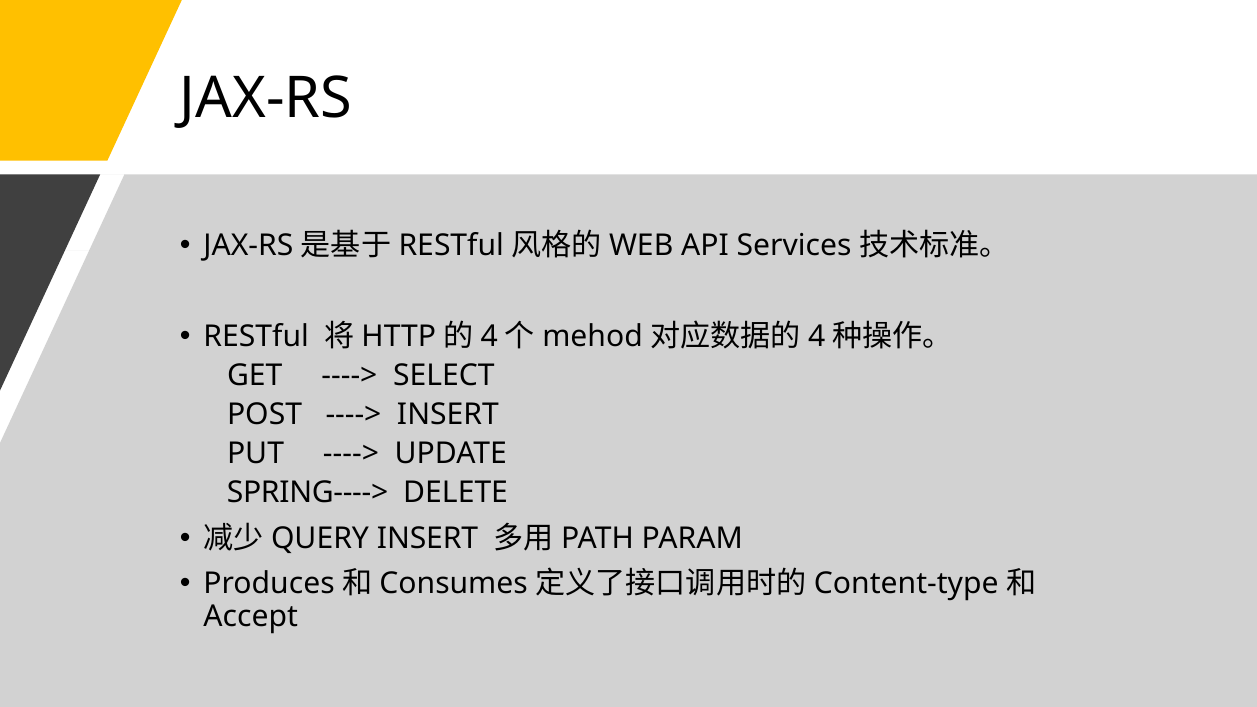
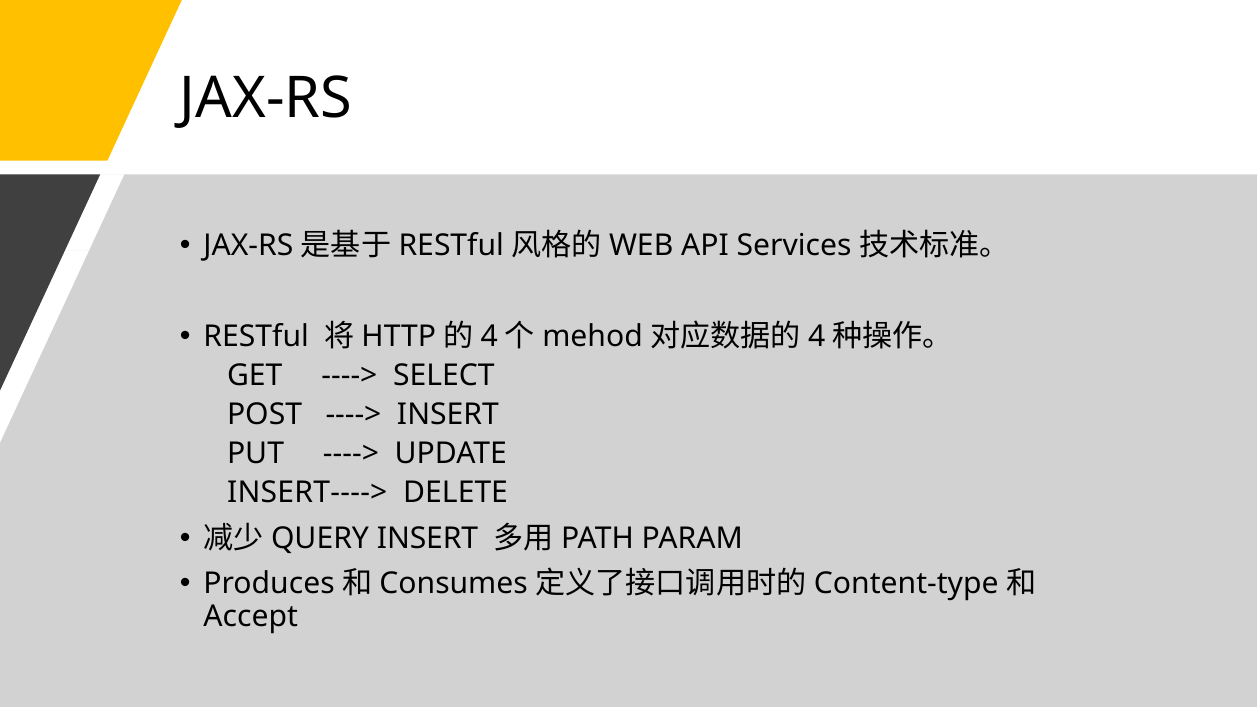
SPRING---->: SPRING----> -> INSERT----> (307, 493)
